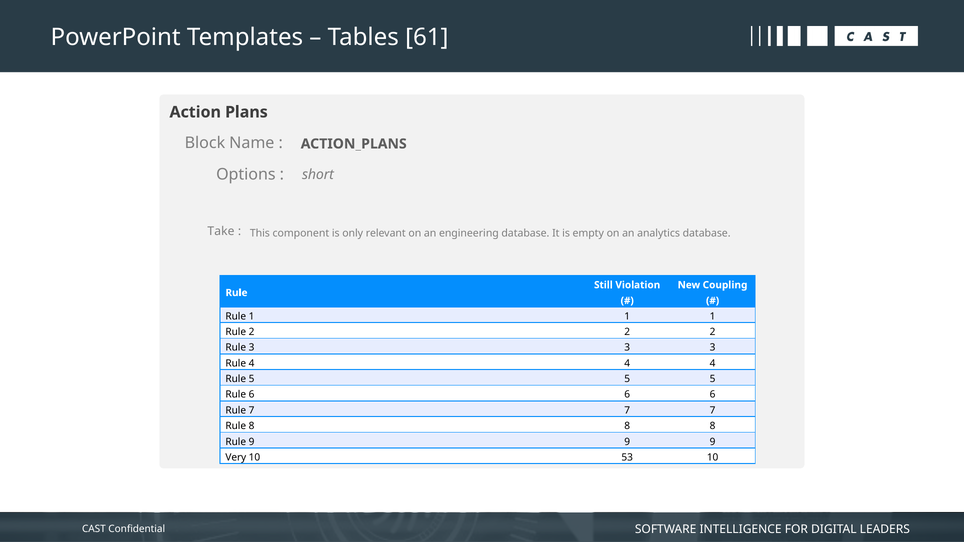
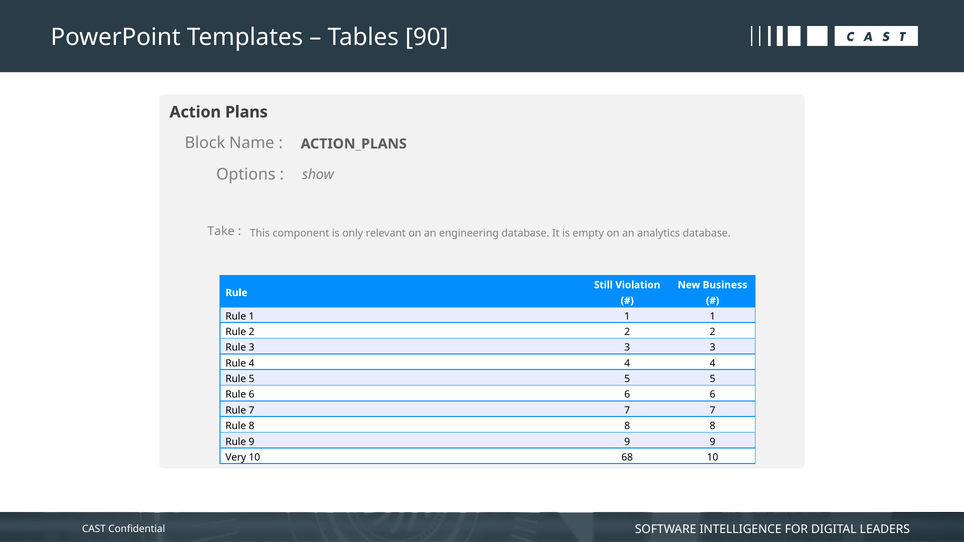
61: 61 -> 90 (427, 38)
short: short -> show (318, 175)
Coupling: Coupling -> Business (725, 285)
53: 53 -> 68 (627, 458)
